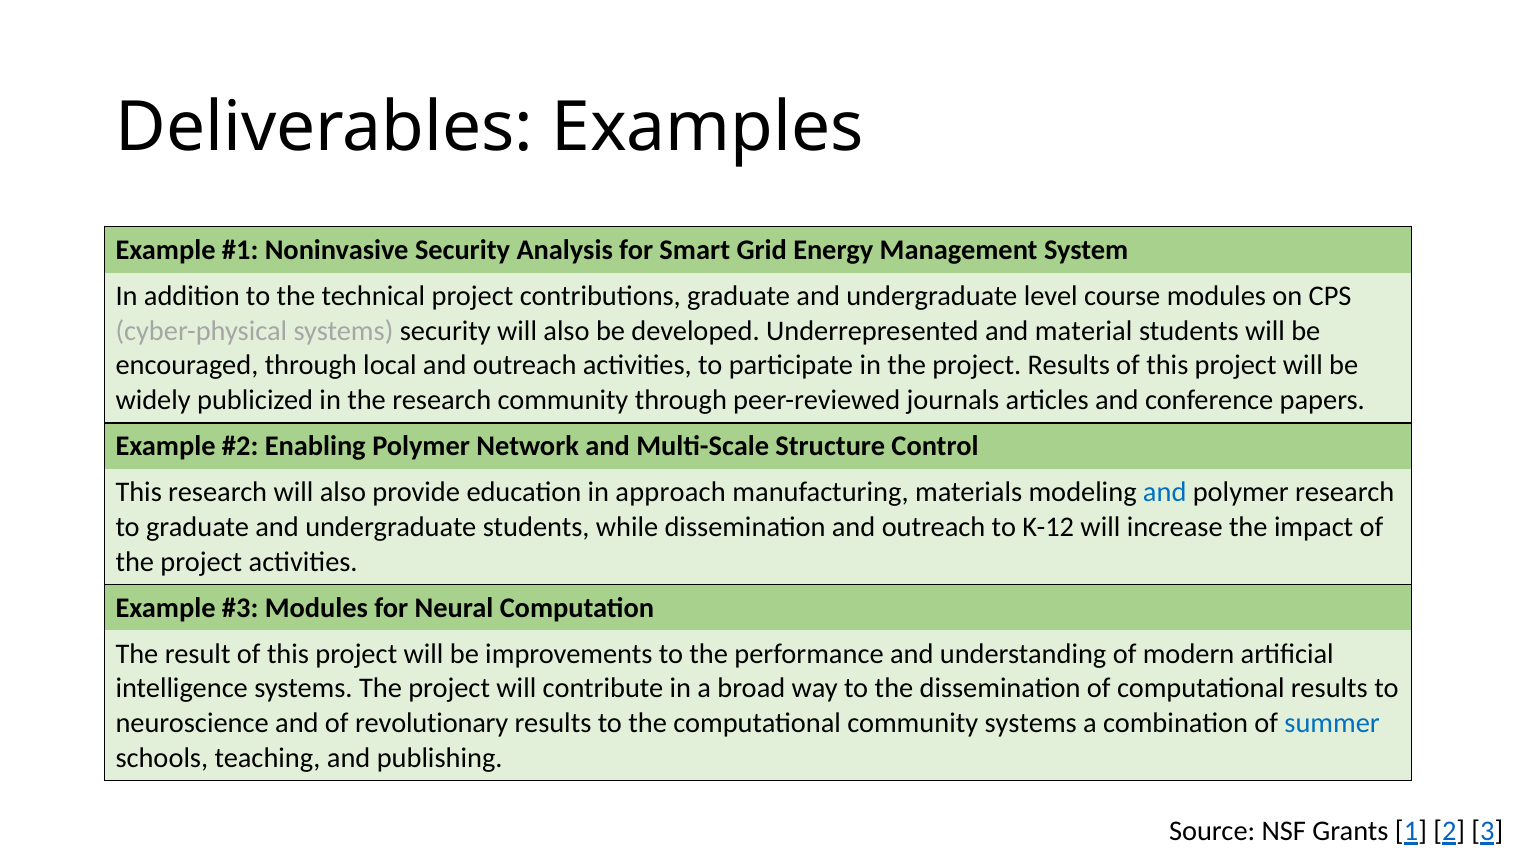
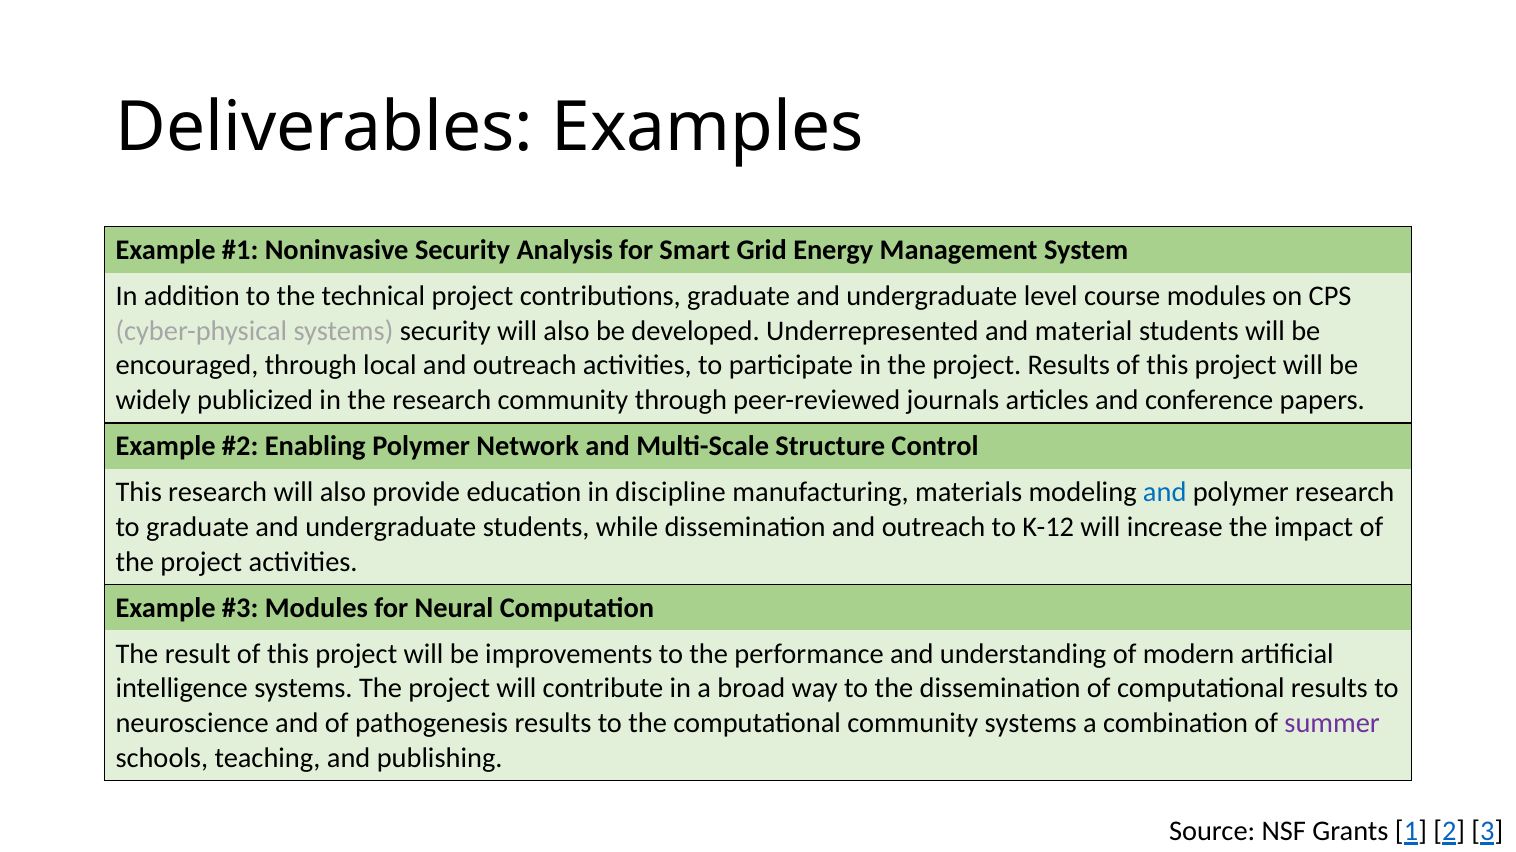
approach: approach -> discipline (671, 493)
revolutionary: revolutionary -> pathogenesis (432, 724)
summer colour: blue -> purple (1332, 724)
